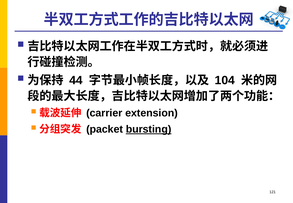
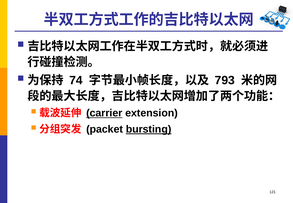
44: 44 -> 74 (76, 80)
104: 104 -> 793 (225, 80)
carrier underline: none -> present (104, 113)
